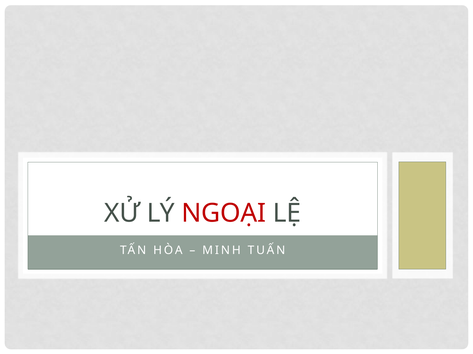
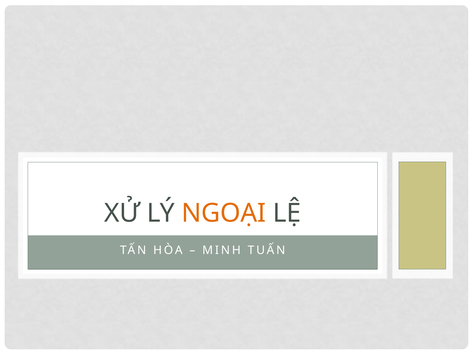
NGOẠI colour: red -> orange (224, 214)
